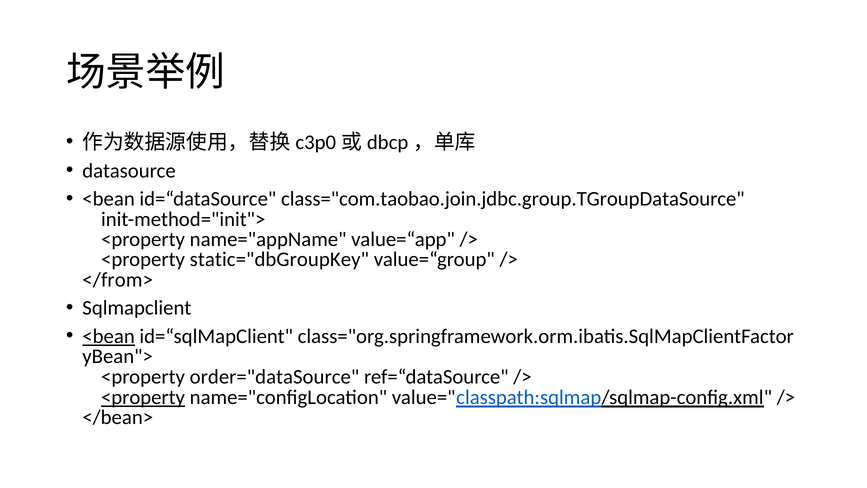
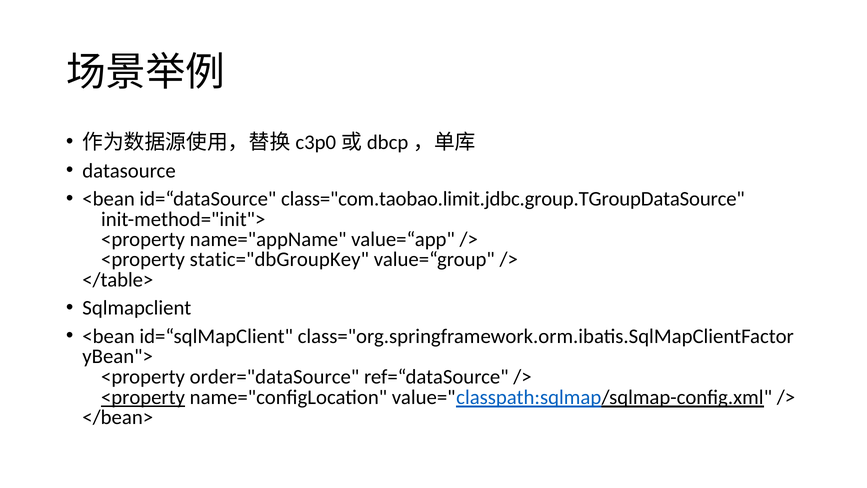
class="com.taobao.join.jdbc.group.TGroupDataSource: class="com.taobao.join.jdbc.group.TGroupDataSource -> class="com.taobao.limit.jdbc.group.TGroupDataSource (513, 199)
</from>: </from> -> </table> (118, 280)
<bean underline: present -> none (109, 336)
